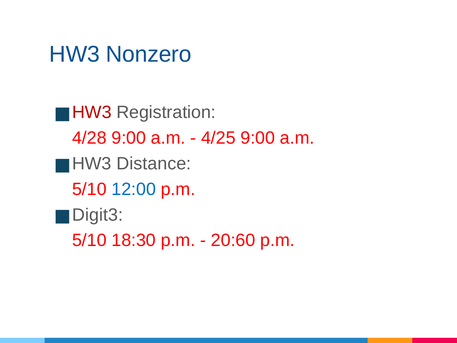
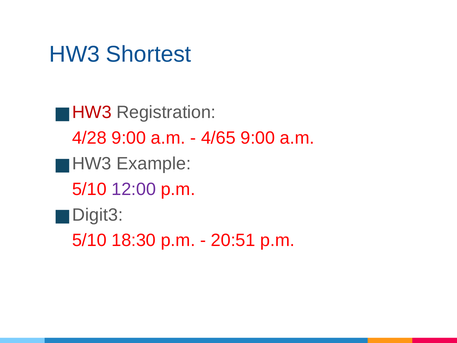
Nonzero: Nonzero -> Shortest (149, 54)
4/25: 4/25 -> 4/65 (218, 138)
Distance: Distance -> Example (154, 163)
12:00 colour: blue -> purple (134, 189)
20:60: 20:60 -> 20:51 (233, 240)
